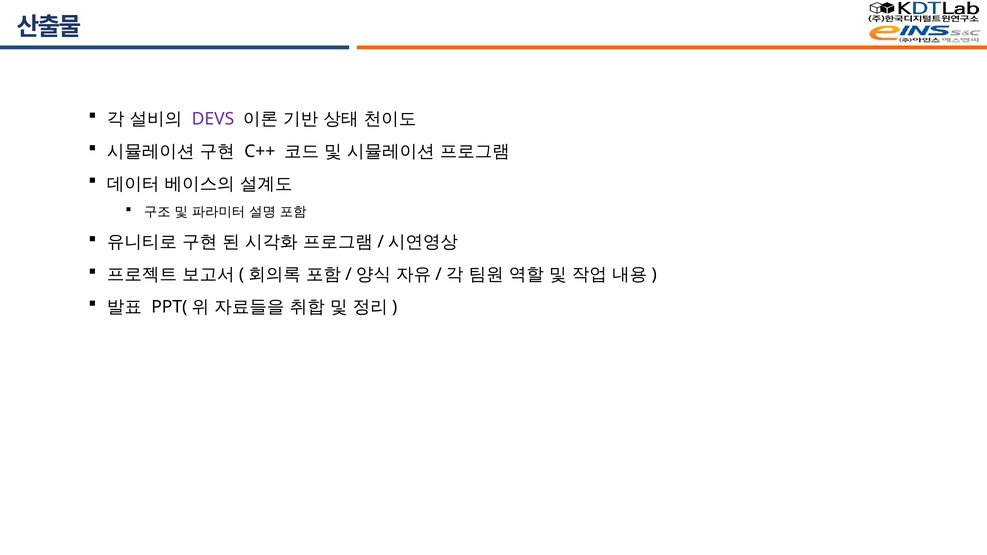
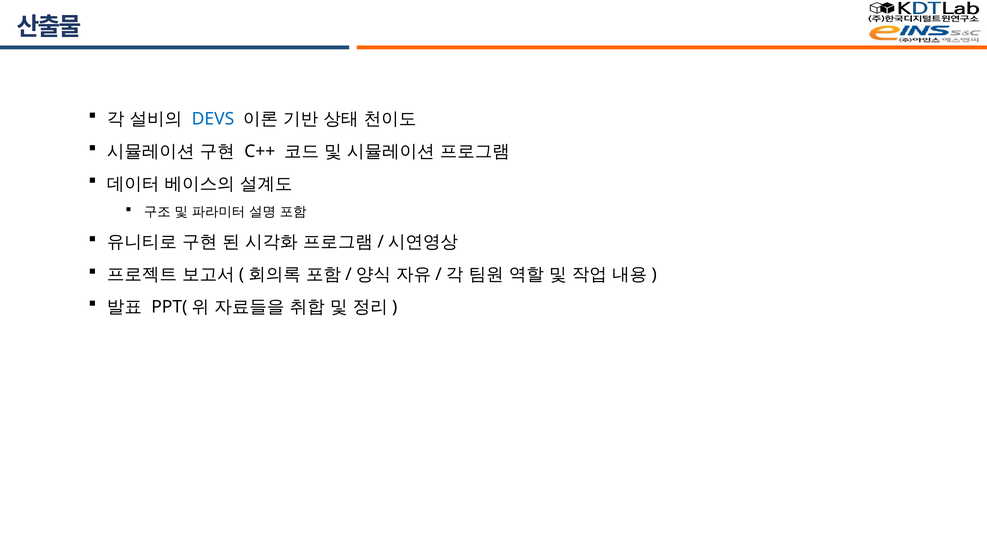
DEVS colour: purple -> blue (213, 119)
